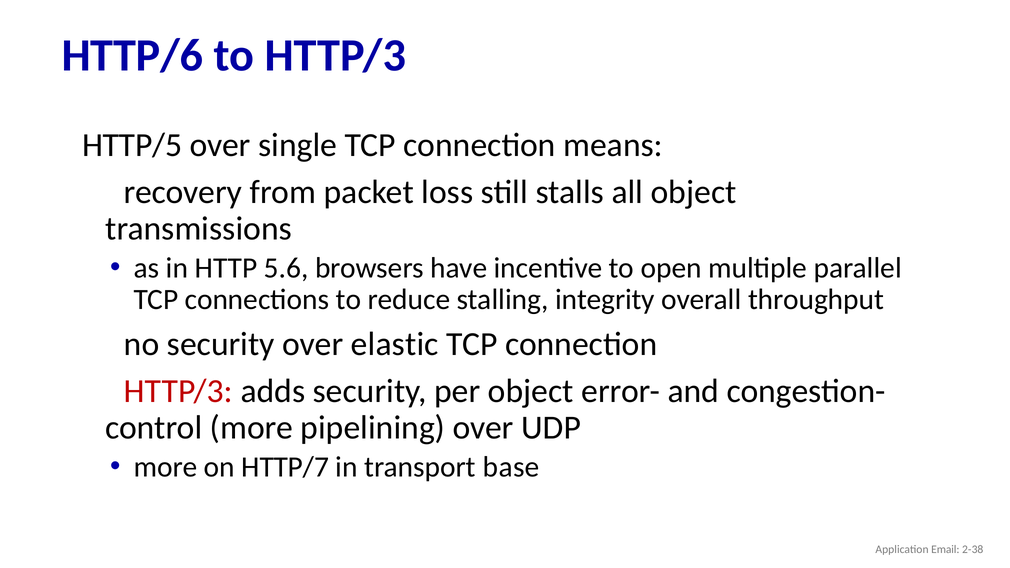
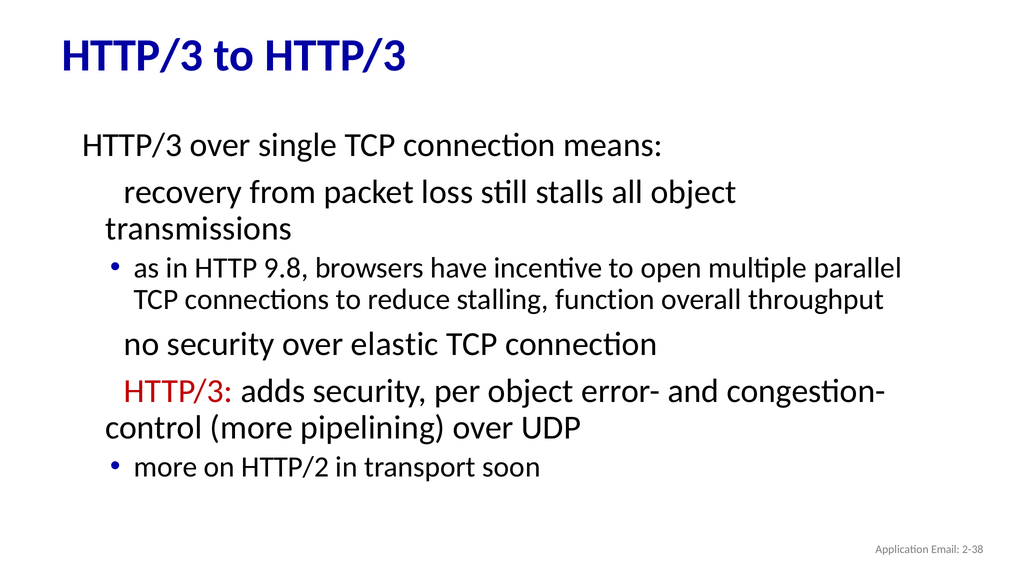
HTTP/6: HTTP/6 -> HTTP/3 (132, 55)
HTTP/5: HTTP/5 -> HTTP/3 (132, 145)
5.6: 5.6 -> 9.8 (286, 268)
integrity: integrity -> function (605, 300)
HTTP/7: HTTP/7 -> HTTP/2 (285, 467)
base: base -> soon (511, 467)
